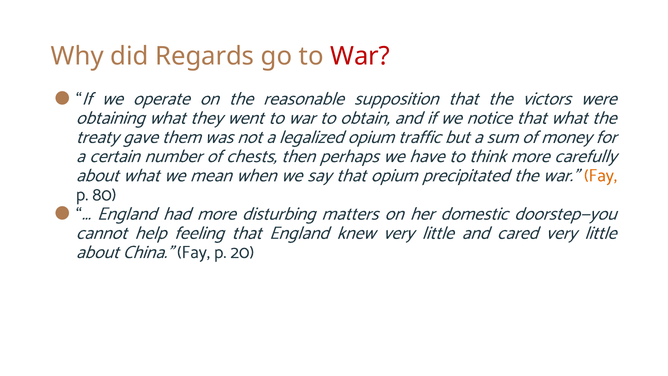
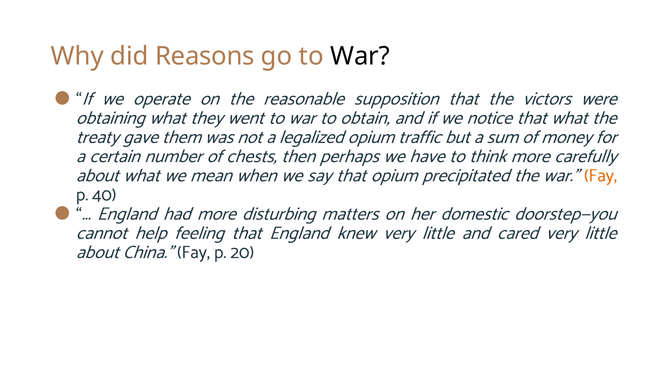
Regards: Regards -> Reasons (205, 56)
War colour: red -> black (360, 56)
80: 80 -> 40 (104, 194)
